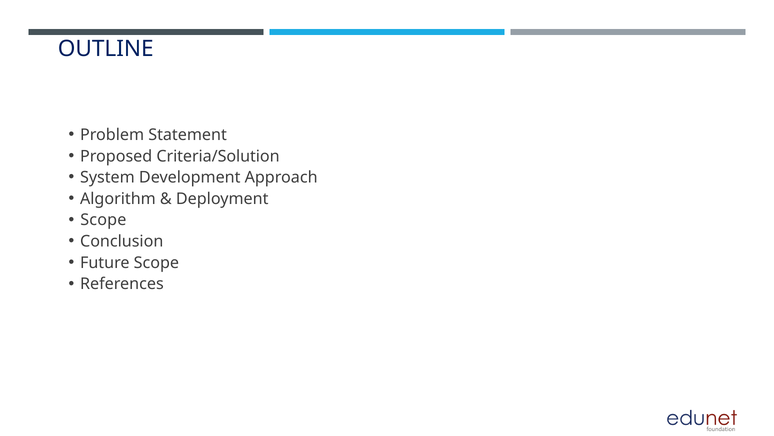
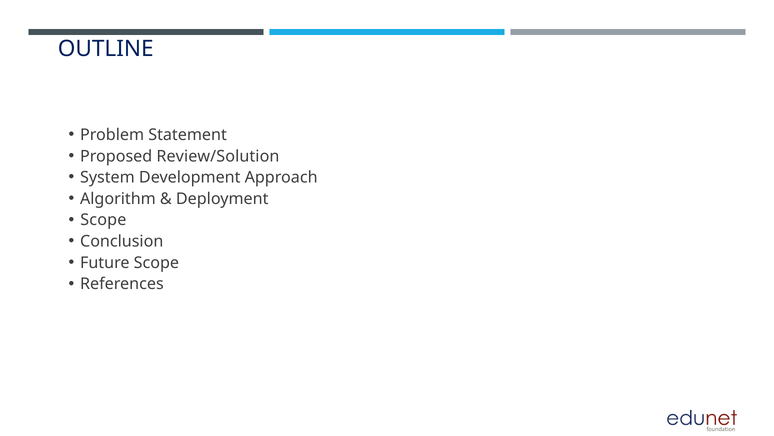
Criteria/Solution: Criteria/Solution -> Review/Solution (218, 156)
